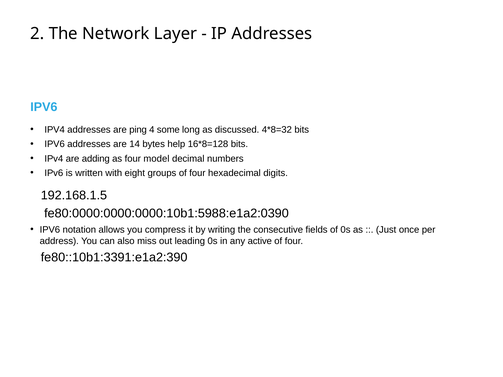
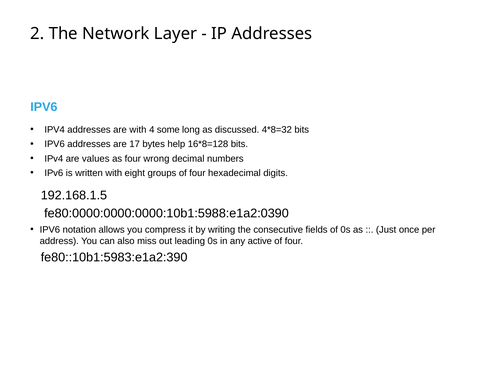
are ping: ping -> with (138, 130)
14: 14 -> 17 (135, 144)
adding: adding -> values (96, 159)
model: model -> wrong (156, 159)
fe80::10b1:3391:e1a2:390: fe80::10b1:3391:e1a2:390 -> fe80::10b1:5983:e1a2:390 (114, 258)
